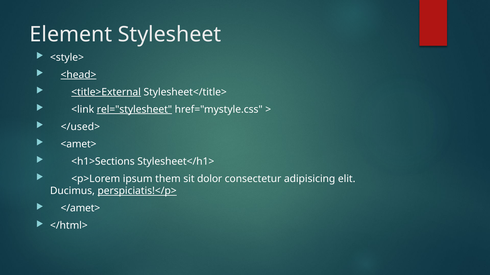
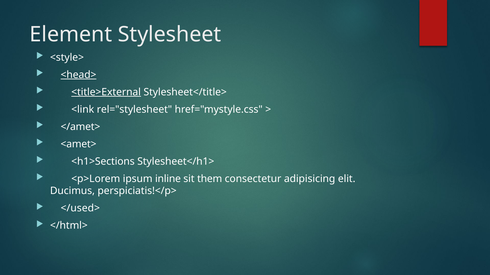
rel="stylesheet underline: present -> none (134, 110)
</used>: </used> -> </amet> (80, 127)
them: them -> inline (168, 179)
dolor: dolor -> them (210, 179)
perspiciatis!</p> underline: present -> none (137, 191)
</amet>: </amet> -> </used> (80, 209)
